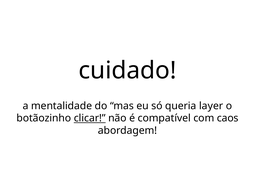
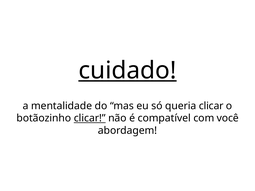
cuidado underline: none -> present (127, 70)
queria layer: layer -> clicar (211, 106)
caos: caos -> você (228, 118)
